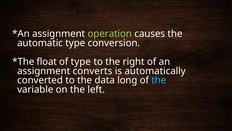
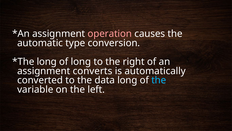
operation colour: light green -> pink (110, 34)
float: float -> long (47, 61)
of type: type -> long (81, 61)
